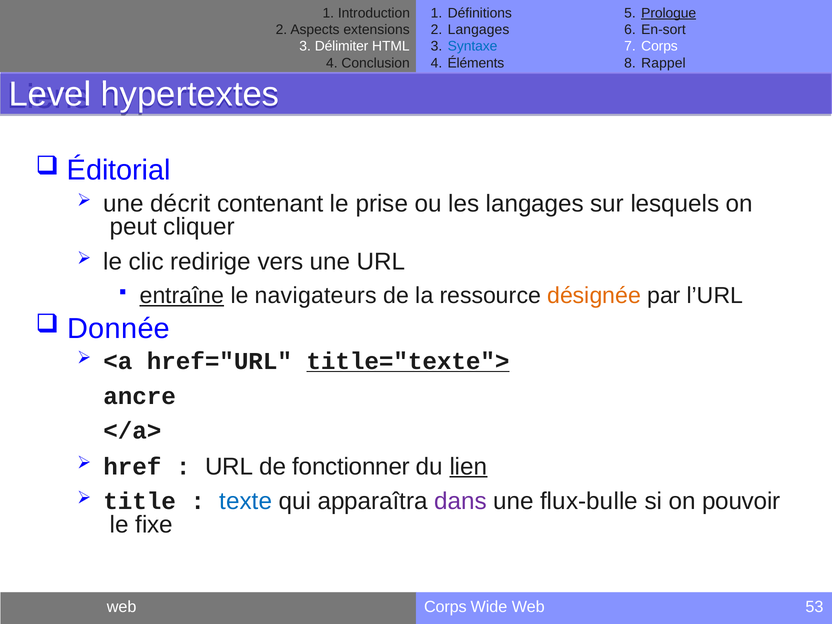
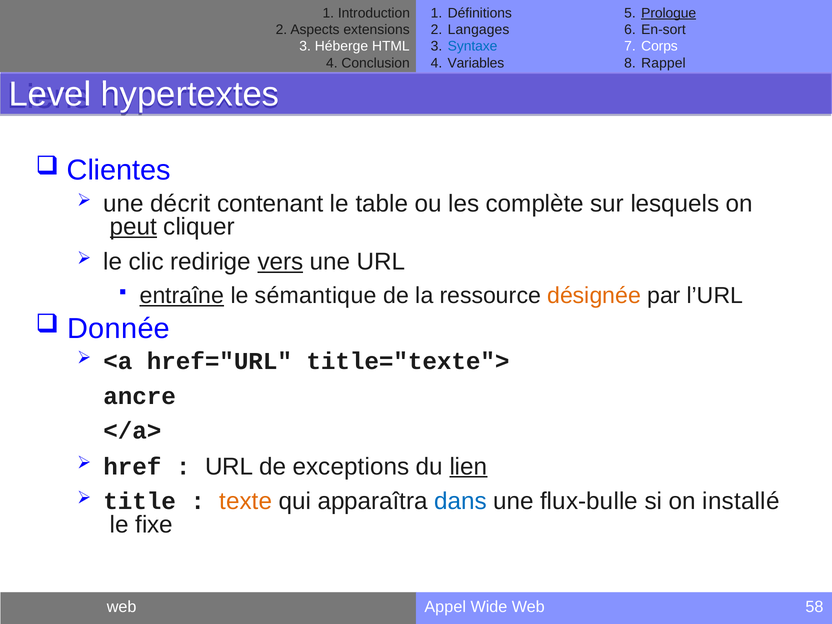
Délimiter: Délimiter -> Héberge (341, 46)
Éléments: Éléments -> Variables (476, 63)
Éditorial: Éditorial -> Clientes (119, 170)
prise: prise -> table (382, 204)
les langages: langages -> complète (535, 204)
peut underline: none -> present (133, 227)
vers underline: none -> present (280, 262)
navigateurs: navigateurs -> sémantique (316, 296)
title="texte"> underline: present -> none (408, 361)
fonctionner: fonctionner -> exceptions (351, 466)
texte colour: blue -> orange (246, 501)
dans colour: purple -> blue (460, 501)
pouvoir: pouvoir -> installé (741, 501)
web Corps: Corps -> Appel (445, 607)
53: 53 -> 58 (814, 607)
